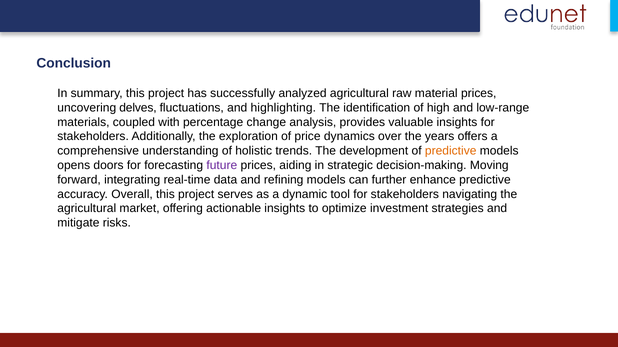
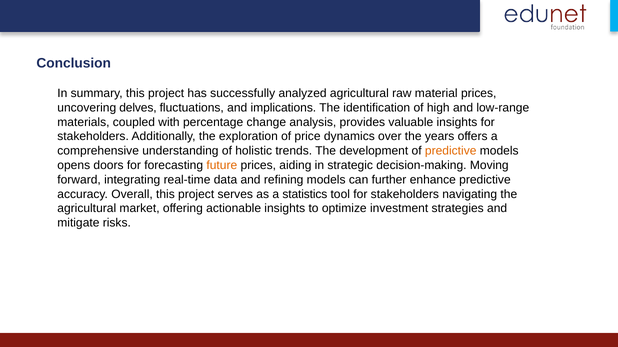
highlighting: highlighting -> implications (283, 108)
future colour: purple -> orange (222, 166)
dynamic: dynamic -> statistics (305, 194)
